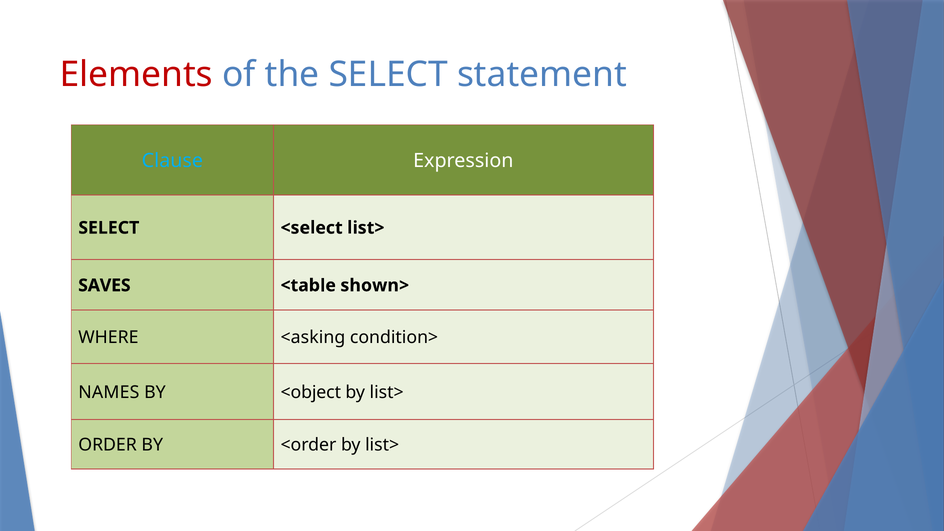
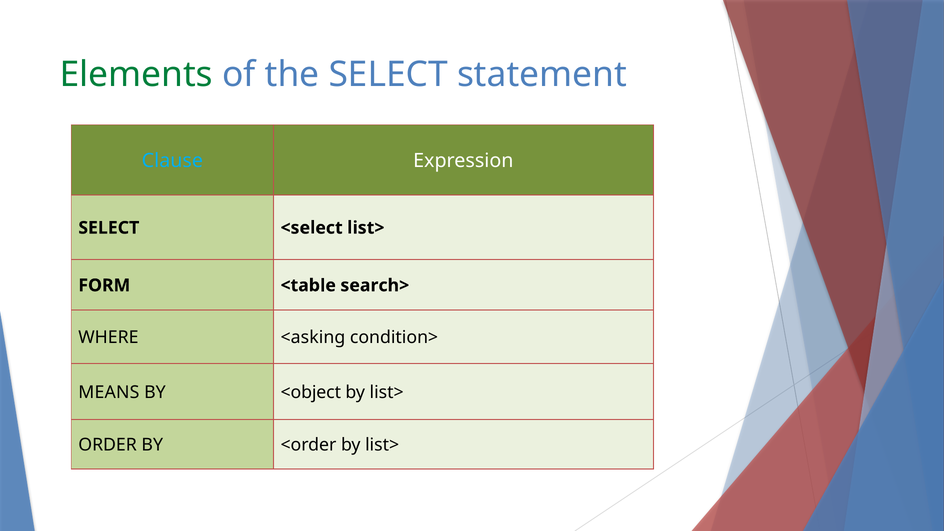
Elements colour: red -> green (136, 74)
SAVES: SAVES -> FORM (104, 285)
shown>: shown> -> search> (375, 285)
NAMES: NAMES -> MEANS (109, 392)
